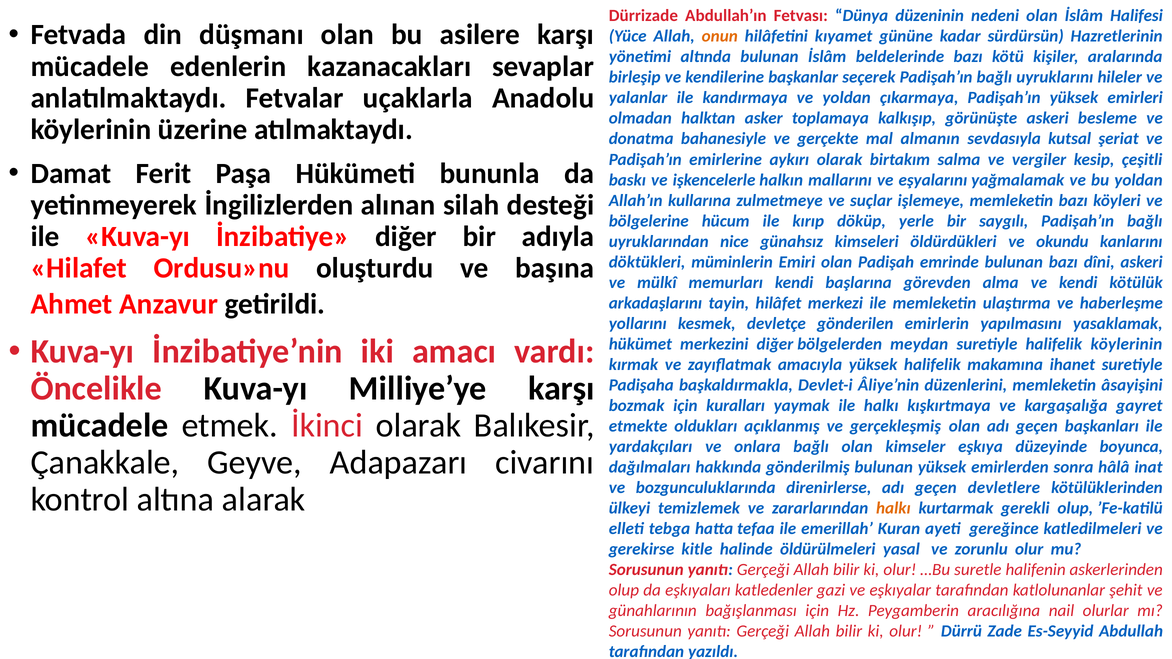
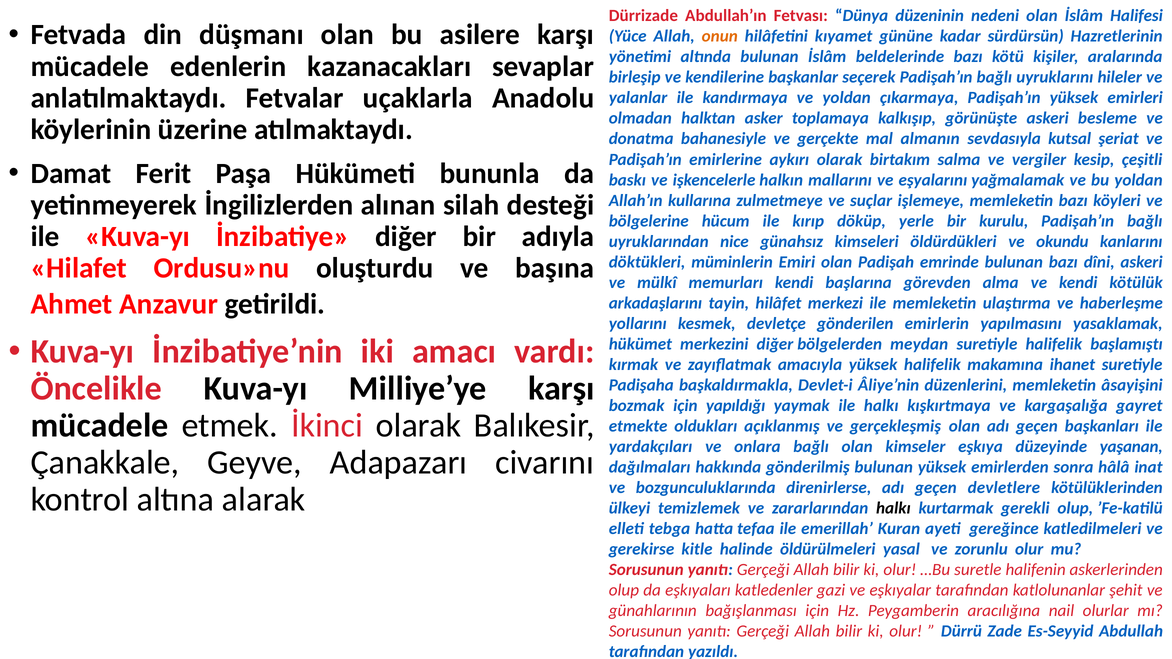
saygılı: saygılı -> kurulu (1004, 221)
halifelik köylerinin: köylerinin -> başlamıştı (1126, 344)
kuralları: kuralları -> yapıldığı (736, 406)
boyunca: boyunca -> yaşanan (1131, 447)
halkı colour: orange -> black (893, 508)
